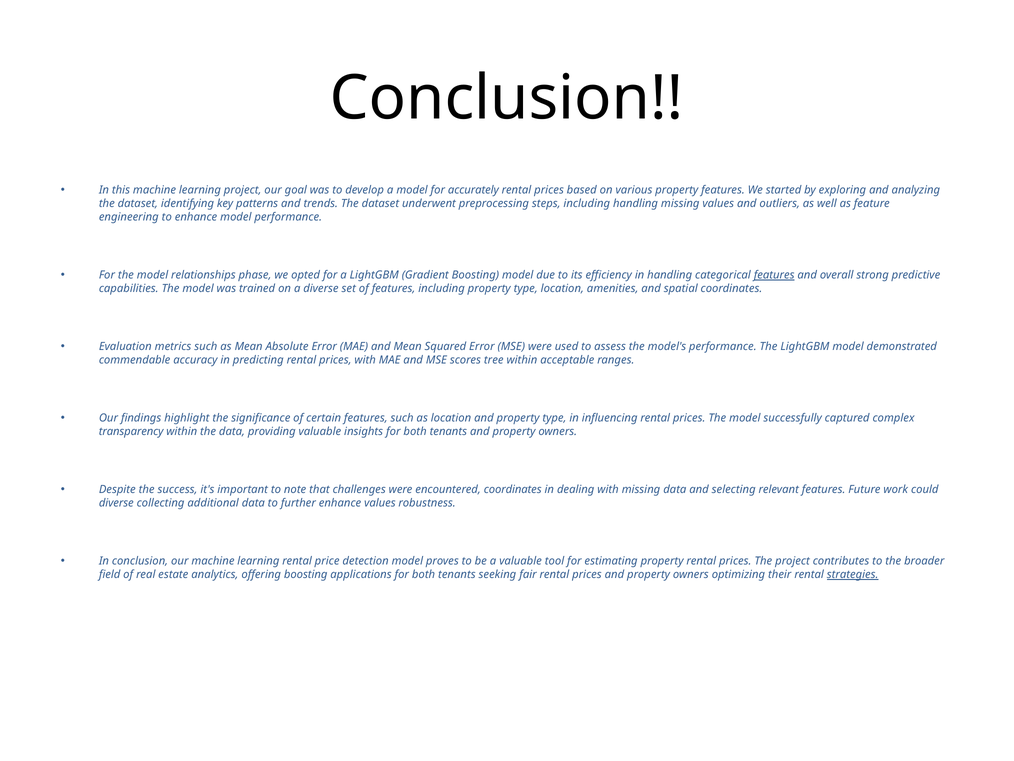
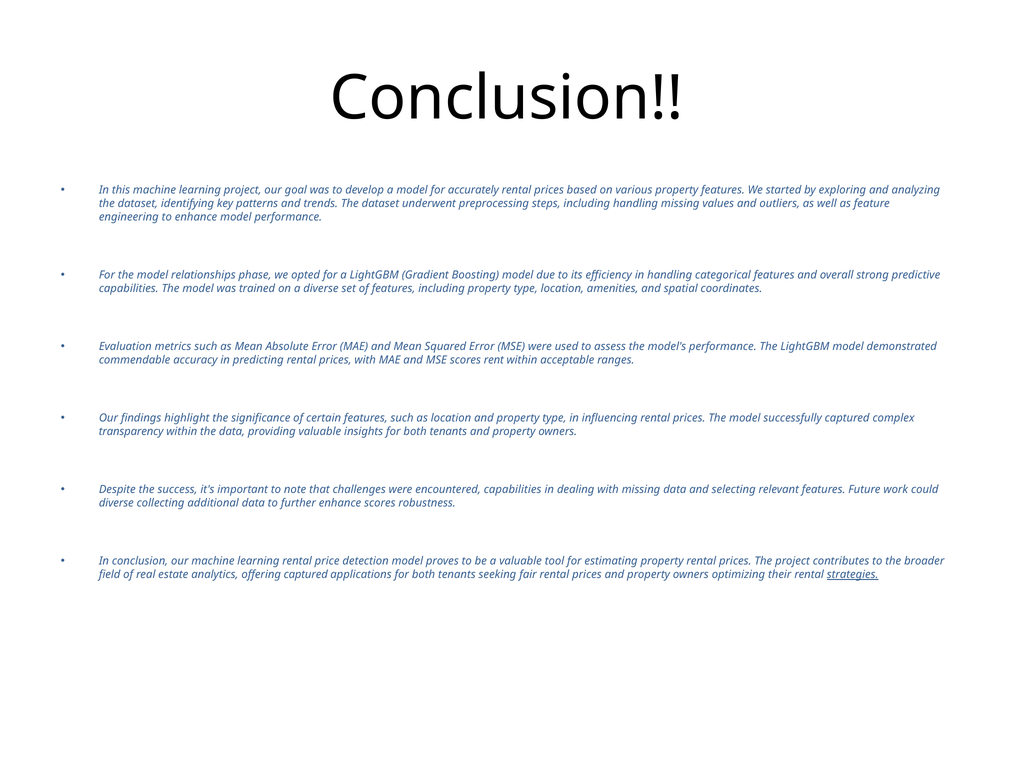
features underline: present -> none (774, 275)
tree: tree -> rent (494, 360)
encountered coordinates: coordinates -> capabilities (513, 489)
enhance values: values -> scores (380, 503)
offering boosting: boosting -> captured (306, 574)
